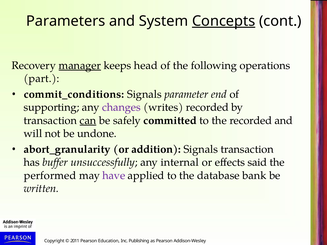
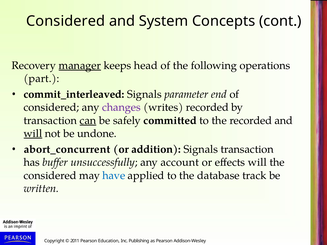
Parameters: Parameters -> Considered (66, 21)
Concepts underline: present -> none (224, 21)
commit_conditions: commit_conditions -> commit_interleaved (74, 94)
supporting: supporting -> considered (51, 107)
will underline: none -> present (33, 134)
abort_granularity: abort_granularity -> abort_concurrent (67, 149)
internal: internal -> account (180, 163)
effects said: said -> will (257, 163)
performed: performed -> considered (50, 176)
have colour: purple -> blue (114, 176)
bank: bank -> track (254, 176)
